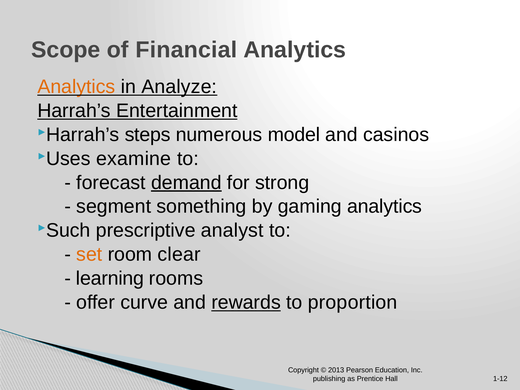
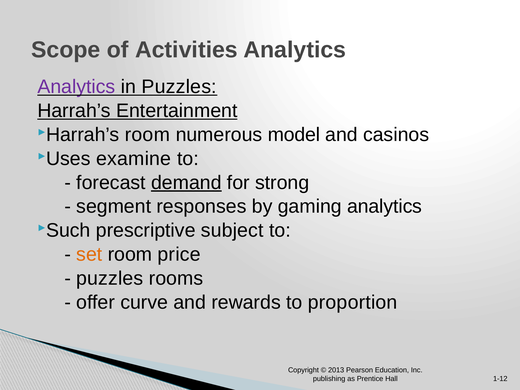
Financial: Financial -> Activities (186, 50)
Analytics colour: orange -> purple (76, 87)
in Analyze: Analyze -> Puzzles (179, 87)
Harrah’s steps: steps -> room (147, 135)
something: something -> responses (201, 207)
analyst: analyst -> subject (232, 231)
clear: clear -> price (179, 255)
learning: learning -> puzzles (110, 278)
rewards underline: present -> none (246, 302)
